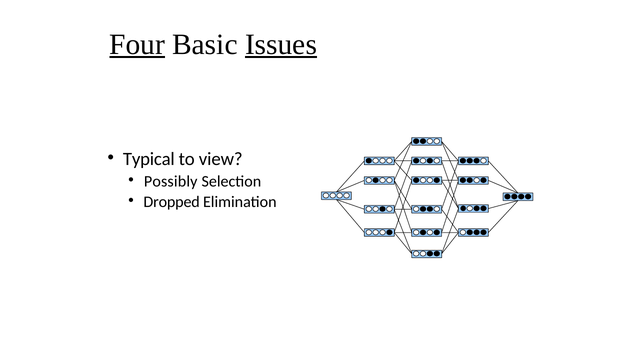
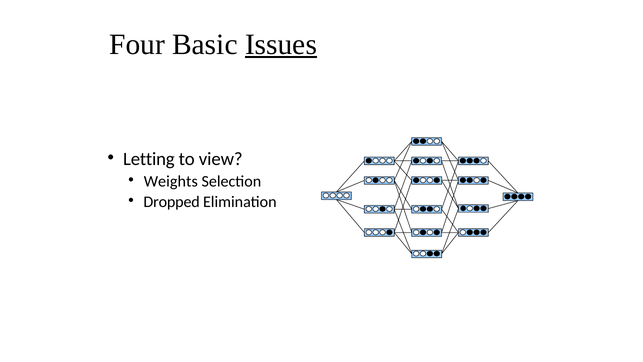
Four underline: present -> none (137, 44)
Typical: Typical -> Letting (149, 159)
Possibly: Possibly -> Weights (171, 181)
